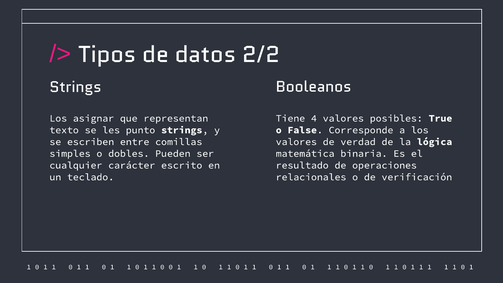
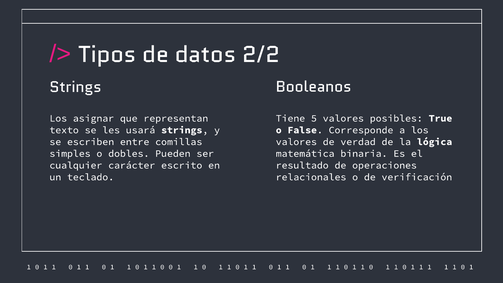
4: 4 -> 5 (314, 118)
punto: punto -> usará (141, 130)
